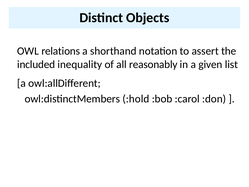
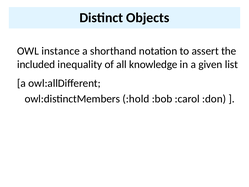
relations: relations -> instance (61, 51)
reasonably: reasonably -> knowledge (153, 64)
